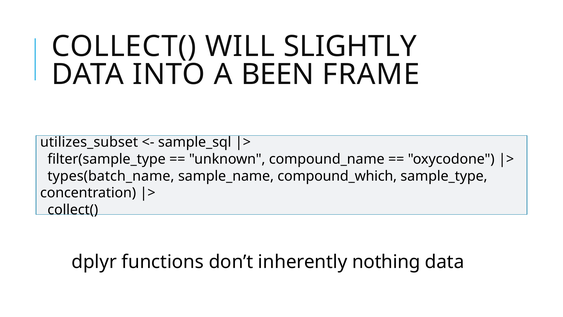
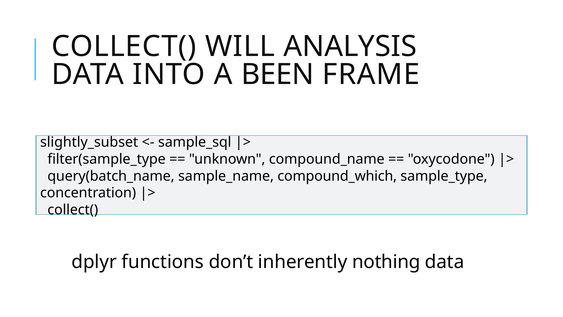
SLIGHTLY: SLIGHTLY -> ANALYSIS (350, 46)
utilizes_subset: utilizes_subset -> slightly_subset (89, 142)
types(batch_name: types(batch_name -> query(batch_name (111, 176)
